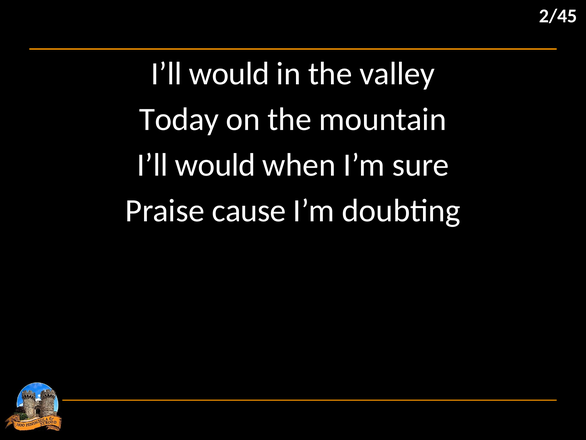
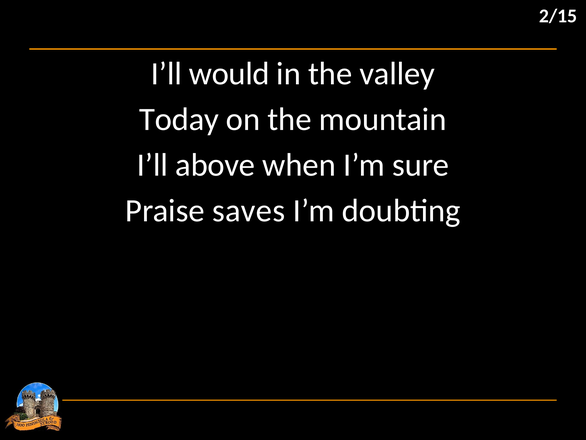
2/45: 2/45 -> 2/15 (558, 16)
would: would -> above (215, 165)
cause: cause -> saves (249, 210)
